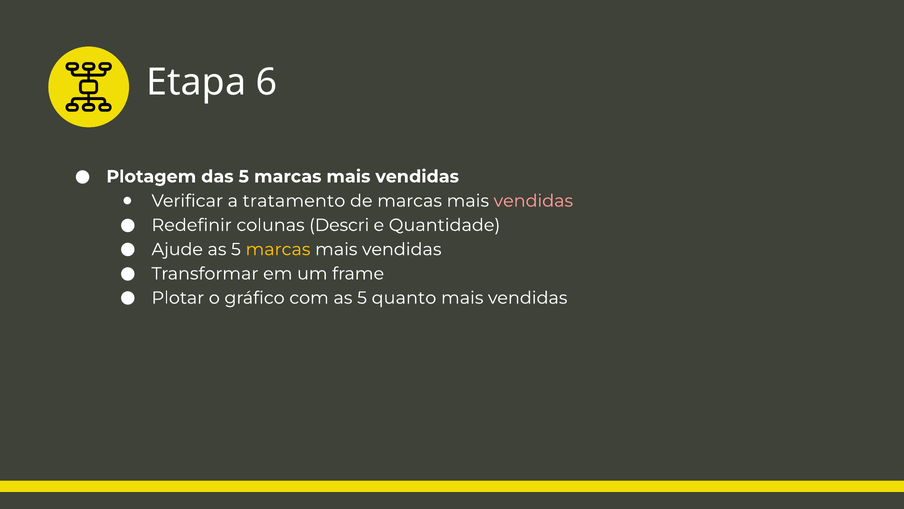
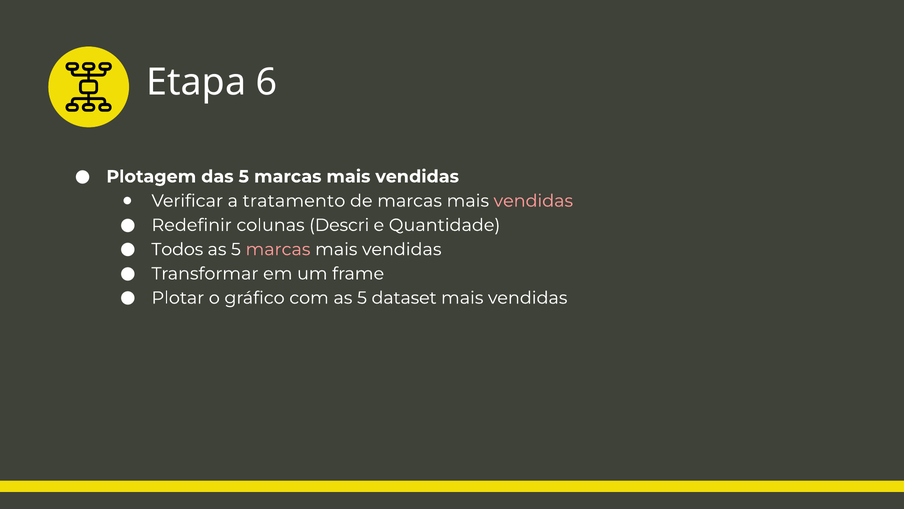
Ajude: Ajude -> Todos (177, 249)
marcas colour: yellow -> pink (278, 249)
quanto: quanto -> dataset (404, 298)
